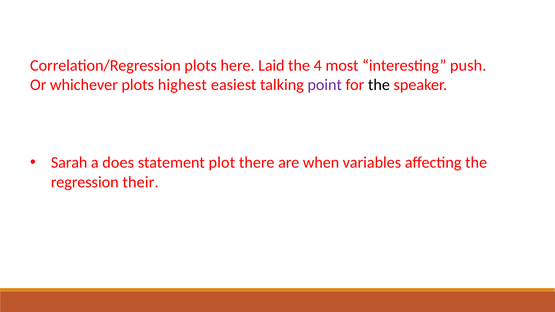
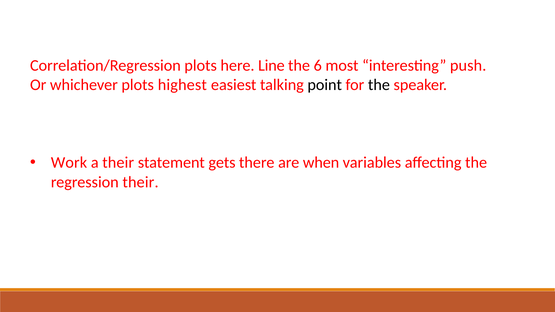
Laid: Laid -> Line (271, 66)
4: 4 -> 6 (318, 66)
point colour: purple -> black (325, 85)
Sarah: Sarah -> Work (69, 163)
a does: does -> their (118, 163)
plot: plot -> gets (222, 163)
